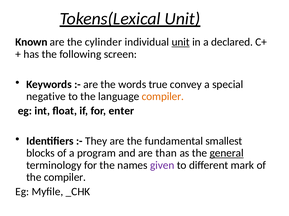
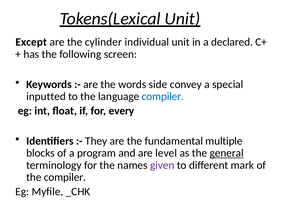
Known: Known -> Except (31, 42)
unit underline: present -> none (181, 42)
true: true -> side (158, 85)
negative: negative -> inputted (46, 97)
compiler colour: orange -> blue (163, 97)
enter: enter -> every (121, 111)
smallest: smallest -> multiple (224, 141)
than: than -> level (166, 154)
